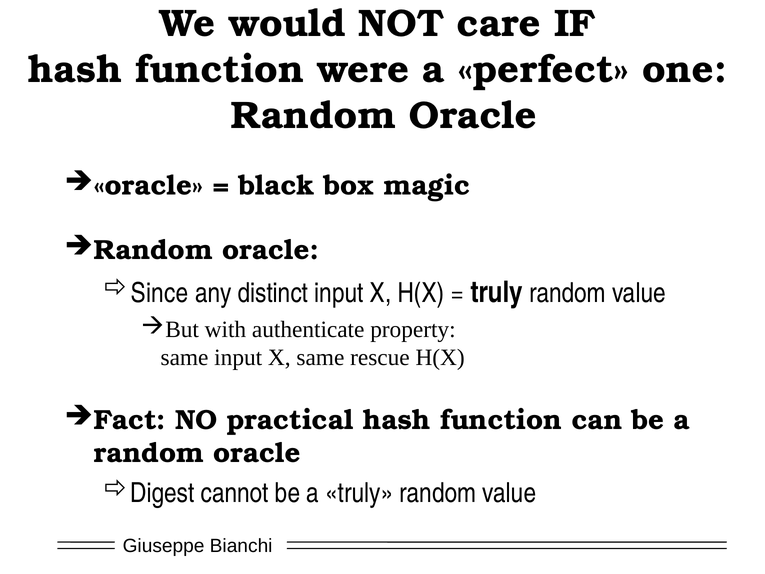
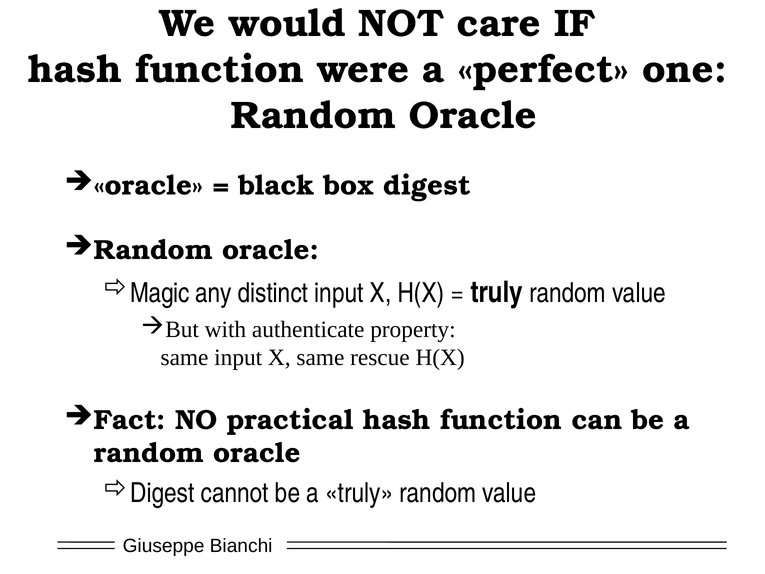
box magic: magic -> digest (427, 186)
Since: Since -> Magic (160, 293)
